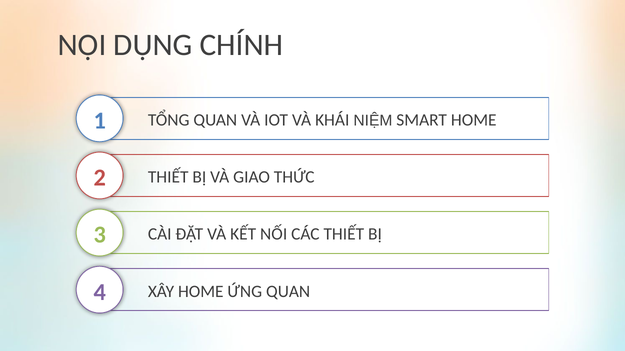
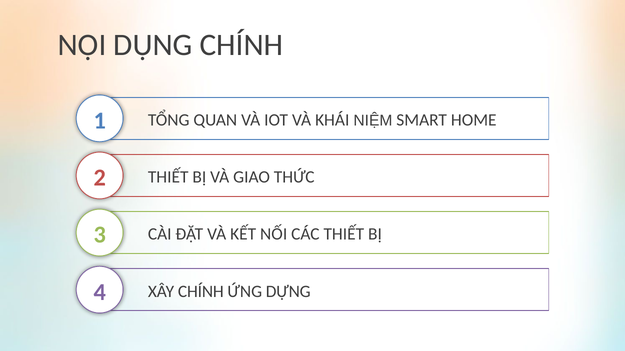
XÂY HOME: HOME -> CHÍNH (201, 292)
ỨNG QUAN: QUAN -> DỰNG (288, 292)
